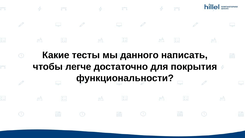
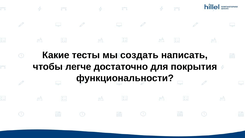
данного: данного -> создать (139, 55)
